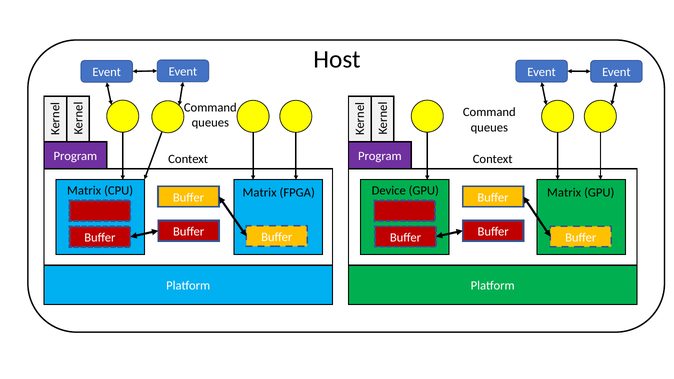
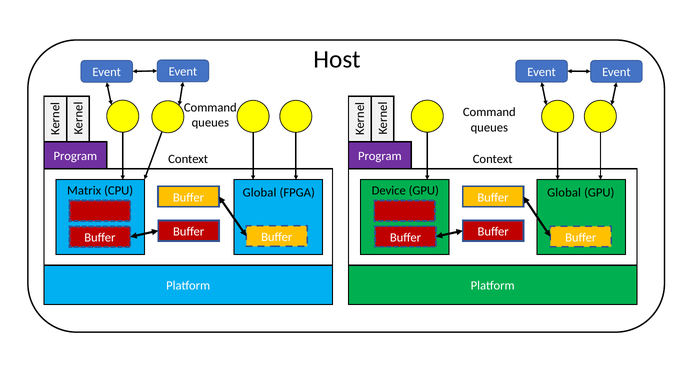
CPU Matrix: Matrix -> Global (260, 193)
GPU Matrix: Matrix -> Global (564, 193)
